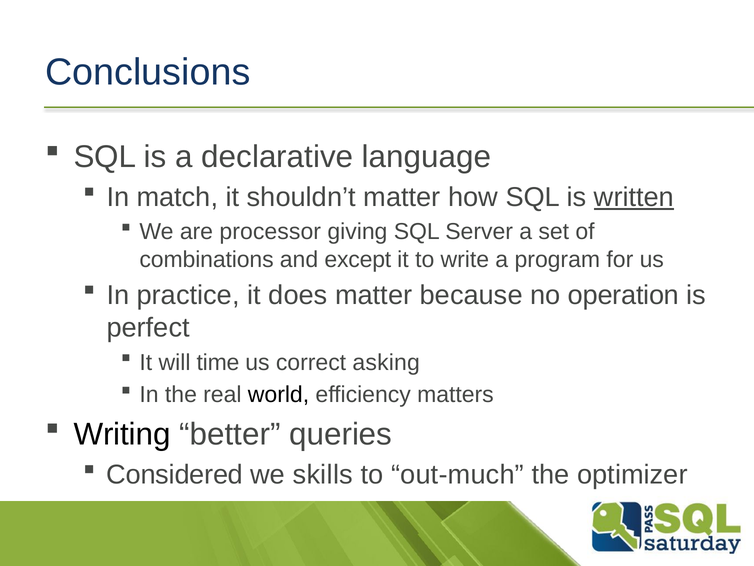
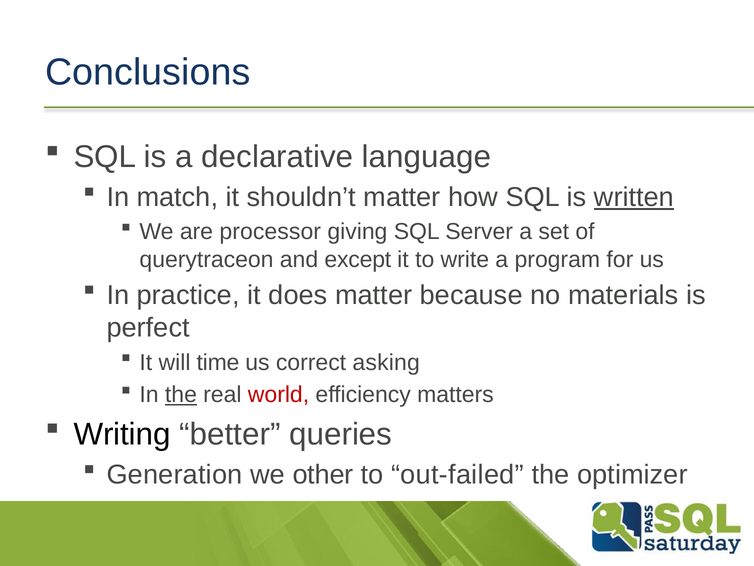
combinations: combinations -> querytraceon (207, 259)
operation: operation -> materials (623, 295)
the underline: none -> present (181, 394)
world colour: black -> red (279, 394)
Considered: Considered -> Generation (174, 474)
skills: skills -> other (323, 474)
out-much: out-much -> out-failed (457, 474)
